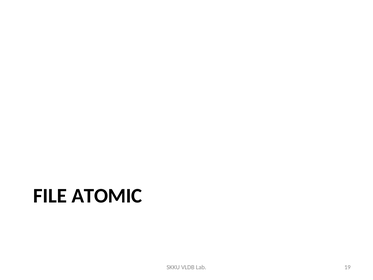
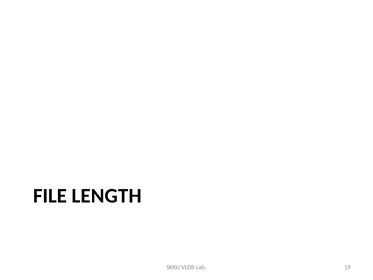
ATOMIC: ATOMIC -> LENGTH (107, 196)
